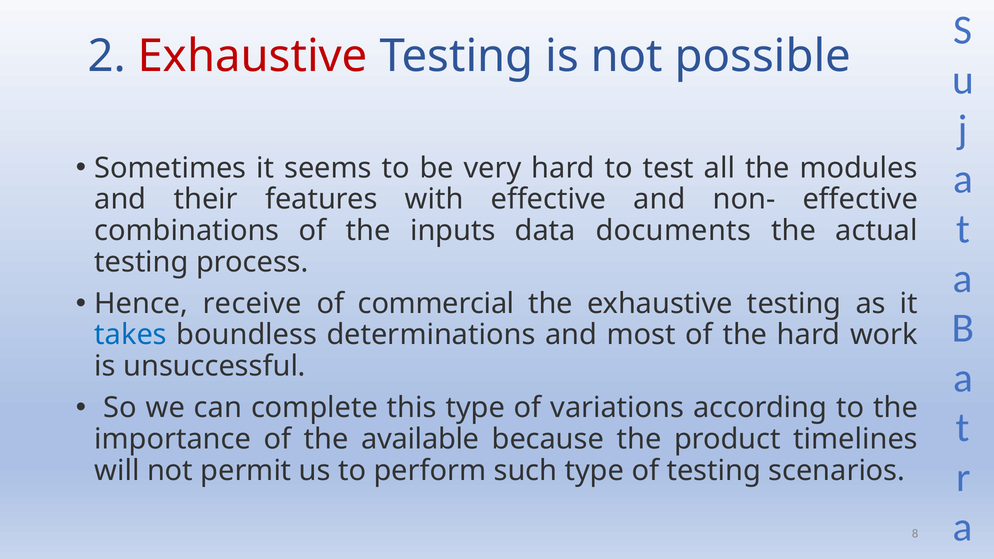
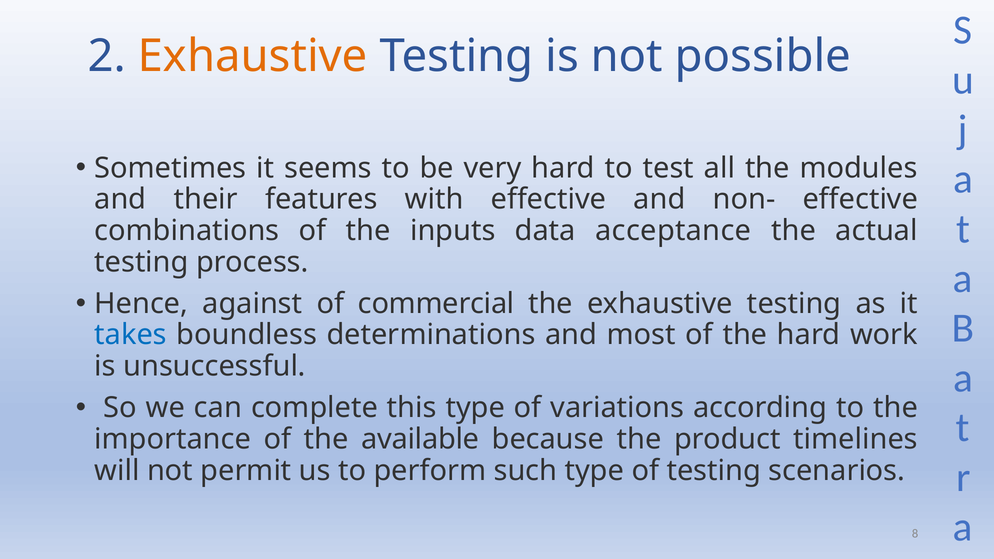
Exhaustive colour: red -> orange (253, 56)
documents: documents -> acceptance (673, 231)
receive: receive -> against (252, 304)
